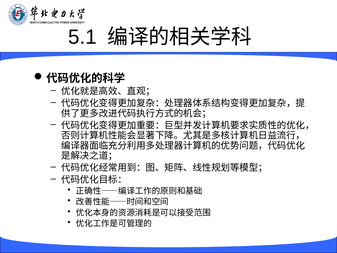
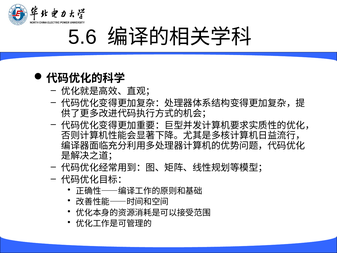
5.1: 5.1 -> 5.6 (82, 37)
